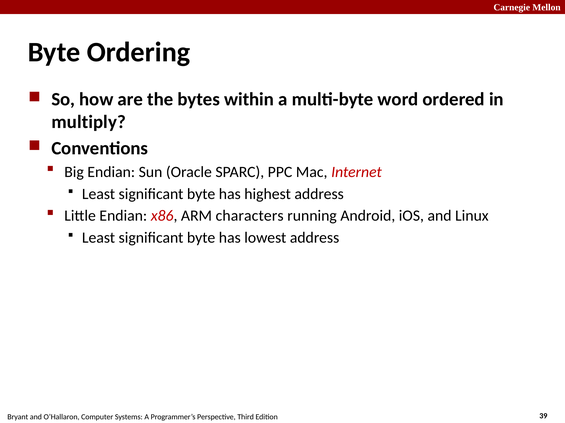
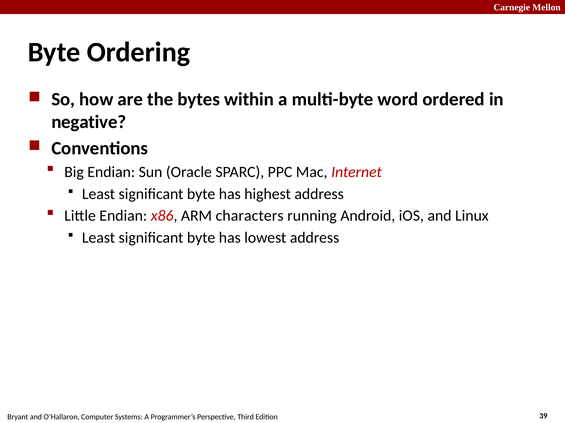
multiply: multiply -> negative (89, 122)
